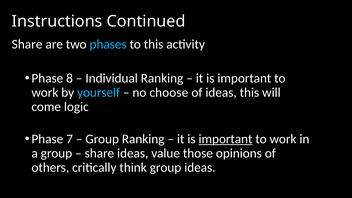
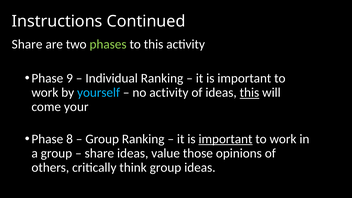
phases colour: light blue -> light green (108, 44)
8: 8 -> 9 (70, 78)
no choose: choose -> activity (169, 93)
this underline: none -> present (249, 93)
logic: logic -> your (76, 107)
7: 7 -> 8 (70, 139)
